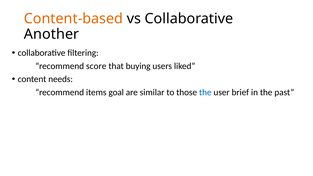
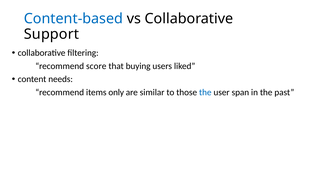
Content-based colour: orange -> blue (73, 19)
Another: Another -> Support (51, 34)
goal: goal -> only (116, 92)
brief: brief -> span (240, 92)
